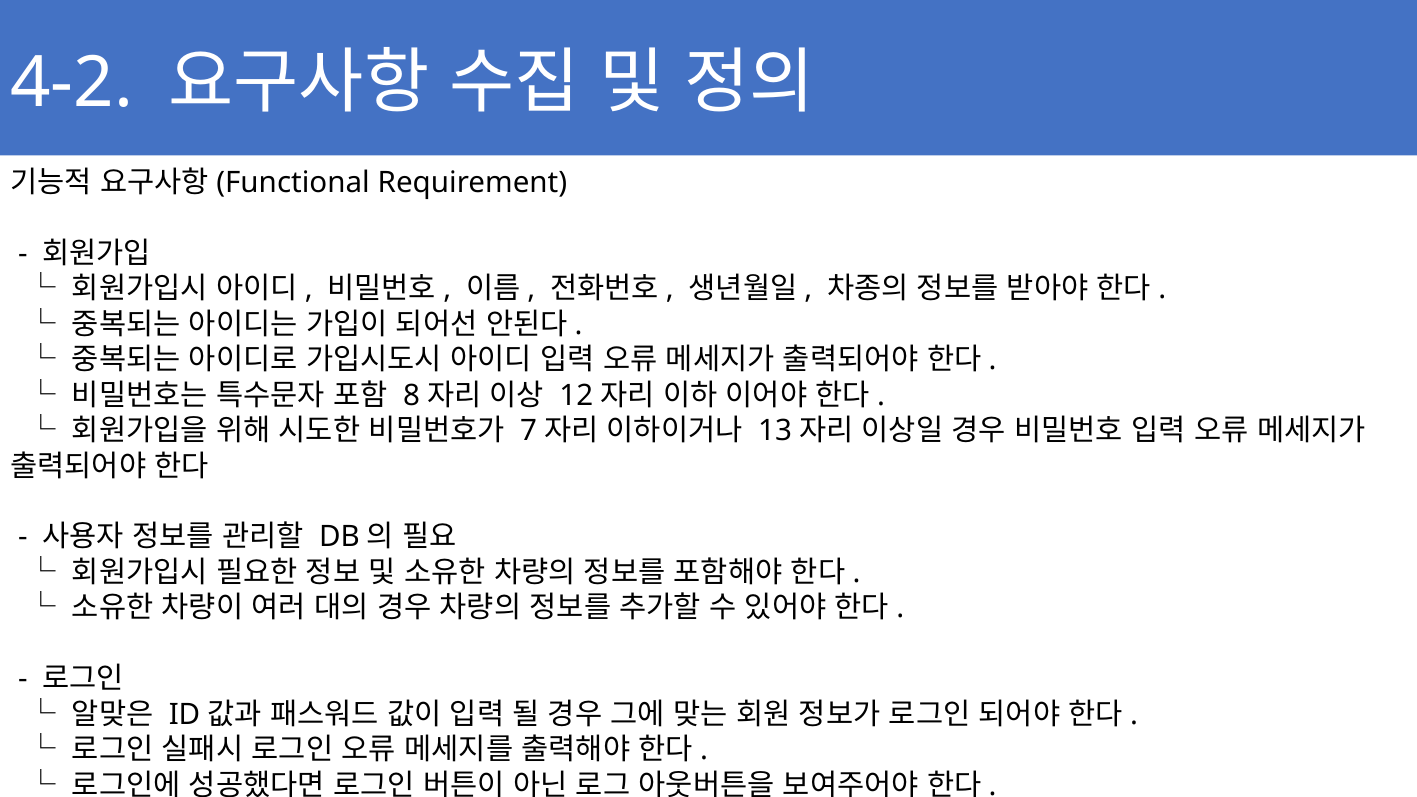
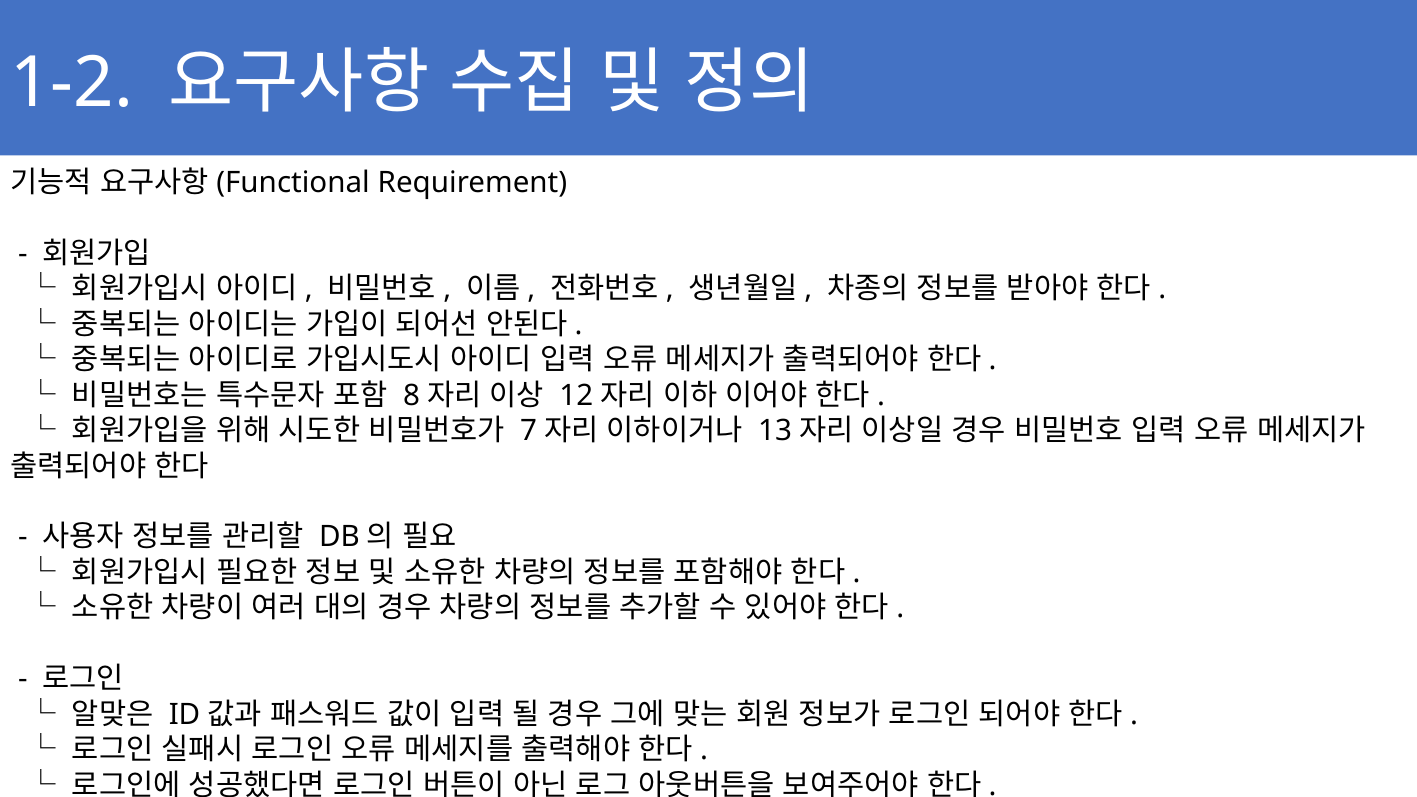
4-2: 4-2 -> 1-2 (72, 83)
